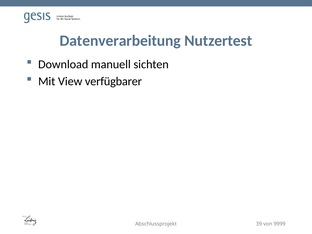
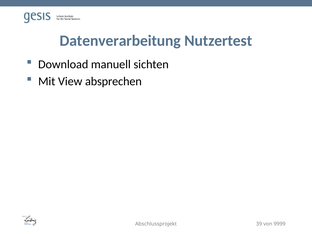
verfügbarer: verfügbarer -> absprechen (113, 81)
